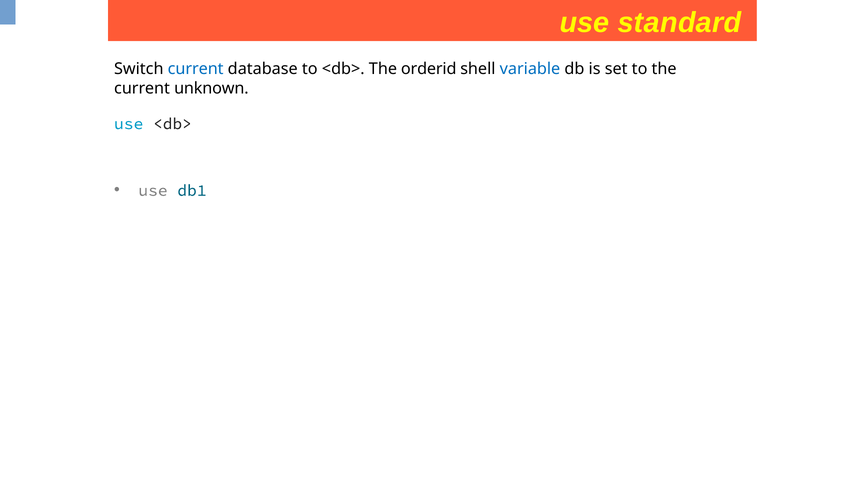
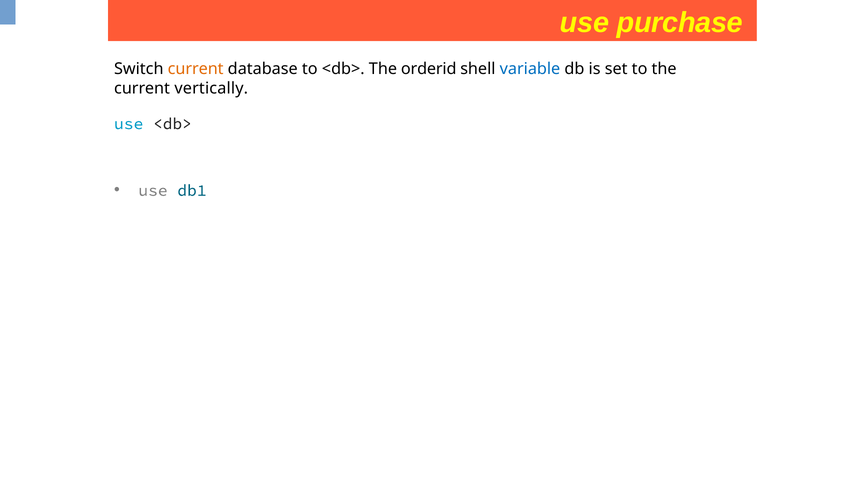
standard: standard -> purchase (680, 23)
current colour: blue -> orange (196, 69)
unknown: unknown -> vertically (211, 88)
